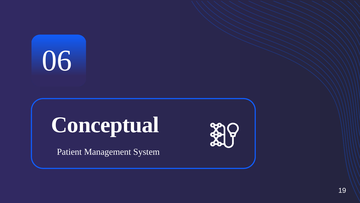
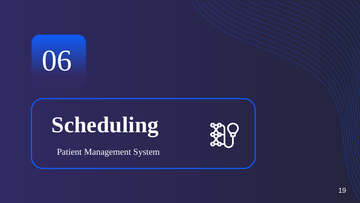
Conceptual: Conceptual -> Scheduling (105, 125)
